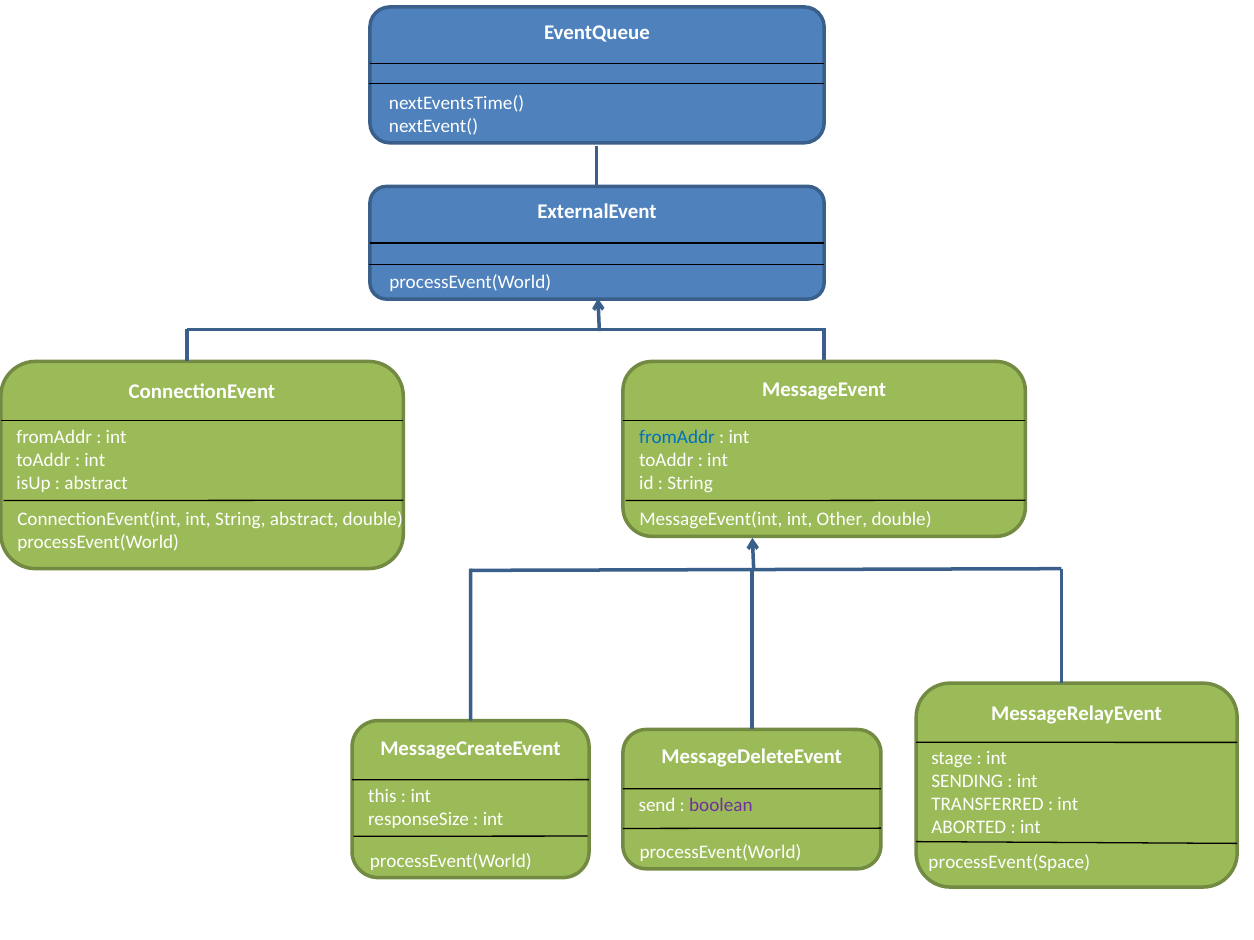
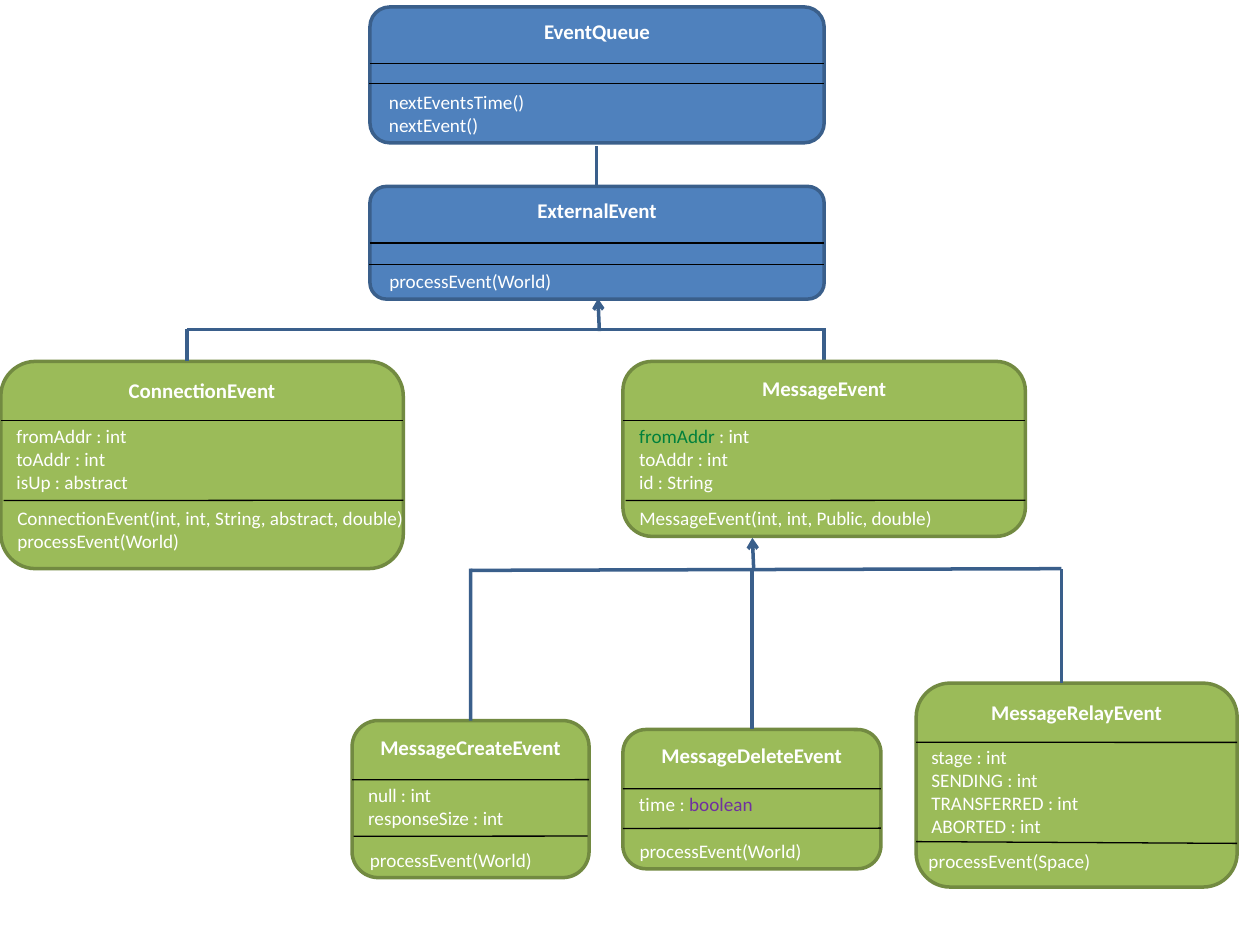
fromAddr colour: blue -> green (677, 437)
Other: Other -> Public (842, 520)
this: this -> null (383, 797)
send: send -> time (657, 805)
